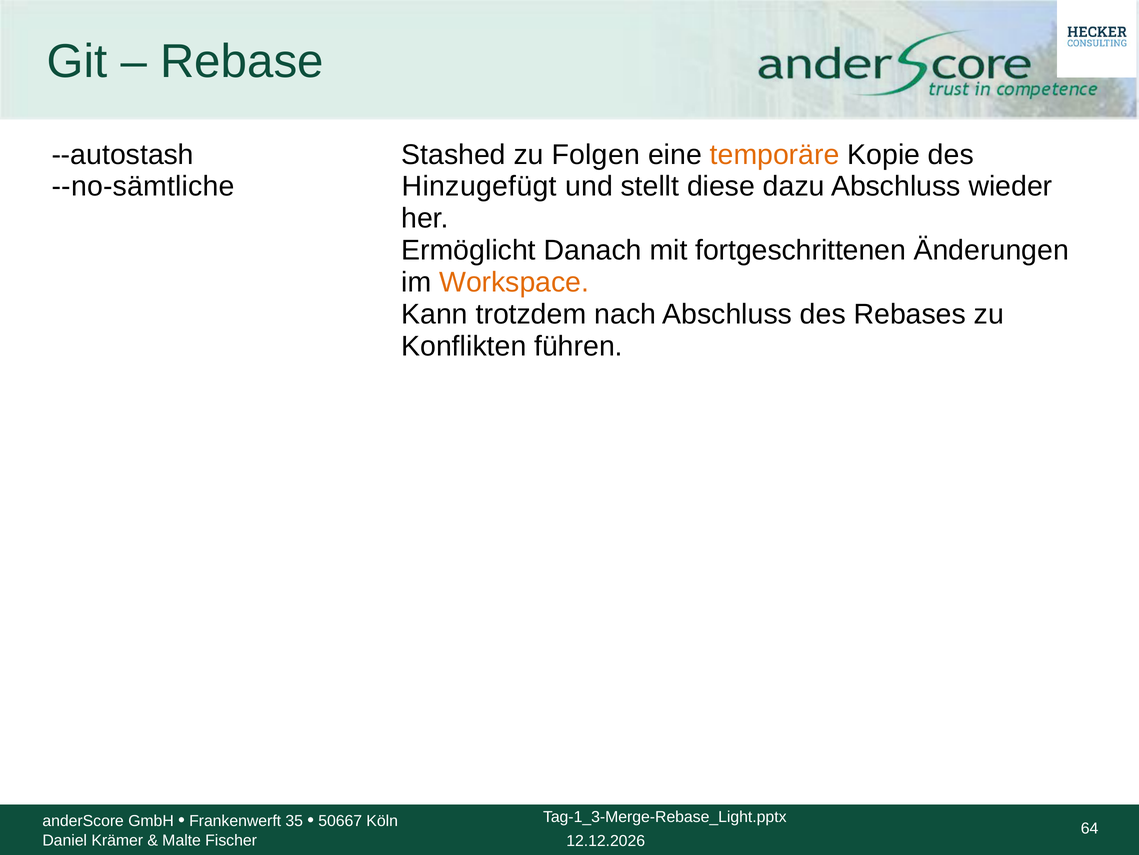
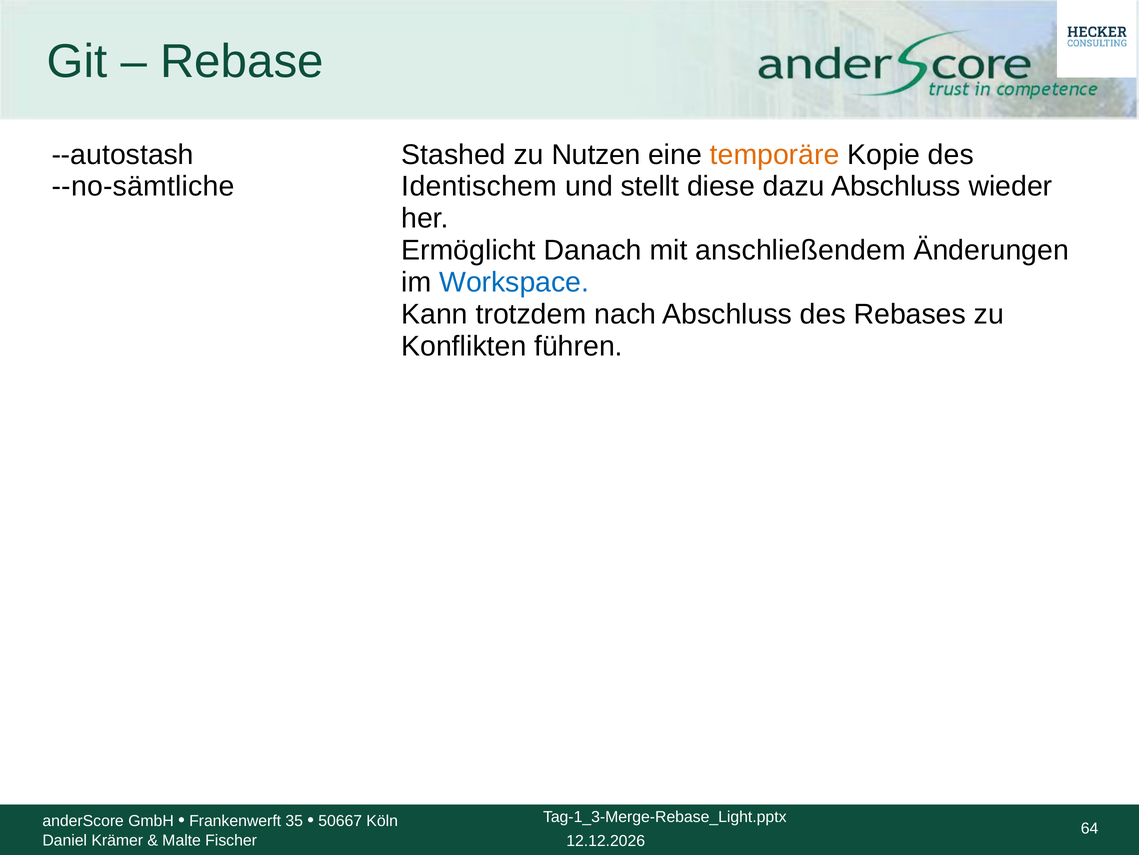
Folgen: Folgen -> Nutzen (596, 155)
Hinzugefügt: Hinzugefügt -> Identischem (479, 186)
fortgeschrittenen: fortgeschrittenen -> anschließendem (801, 250)
Workspace colour: orange -> blue (514, 282)
